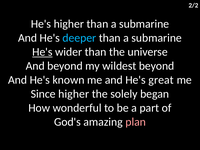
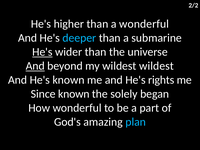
higher than a submarine: submarine -> wonderful (144, 24)
And underline: none -> present (35, 66)
wildest beyond: beyond -> wildest (156, 66)
great: great -> rights (161, 80)
Since higher: higher -> known (74, 94)
plan colour: pink -> light blue (136, 122)
